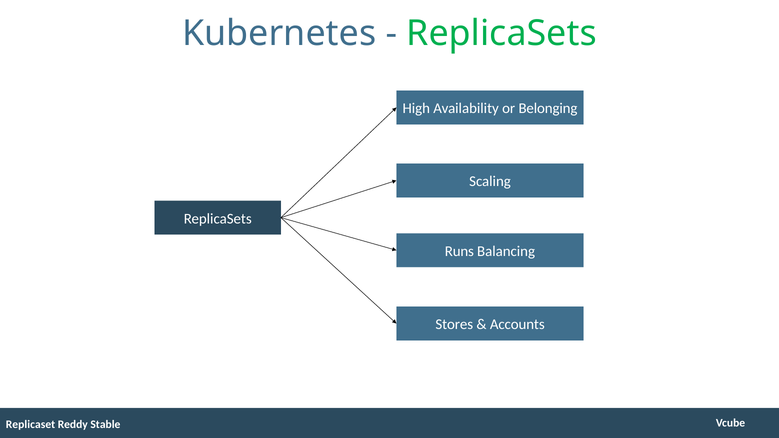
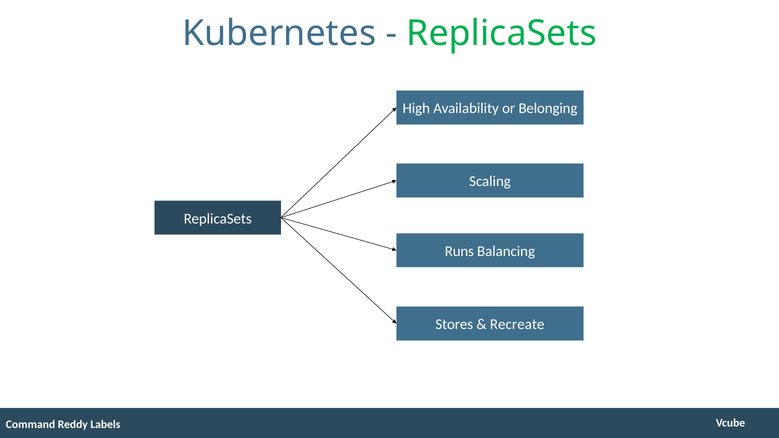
Accounts: Accounts -> Recreate (517, 325)
Replicaset: Replicaset -> Command (31, 425)
Stable: Stable -> Labels (105, 425)
